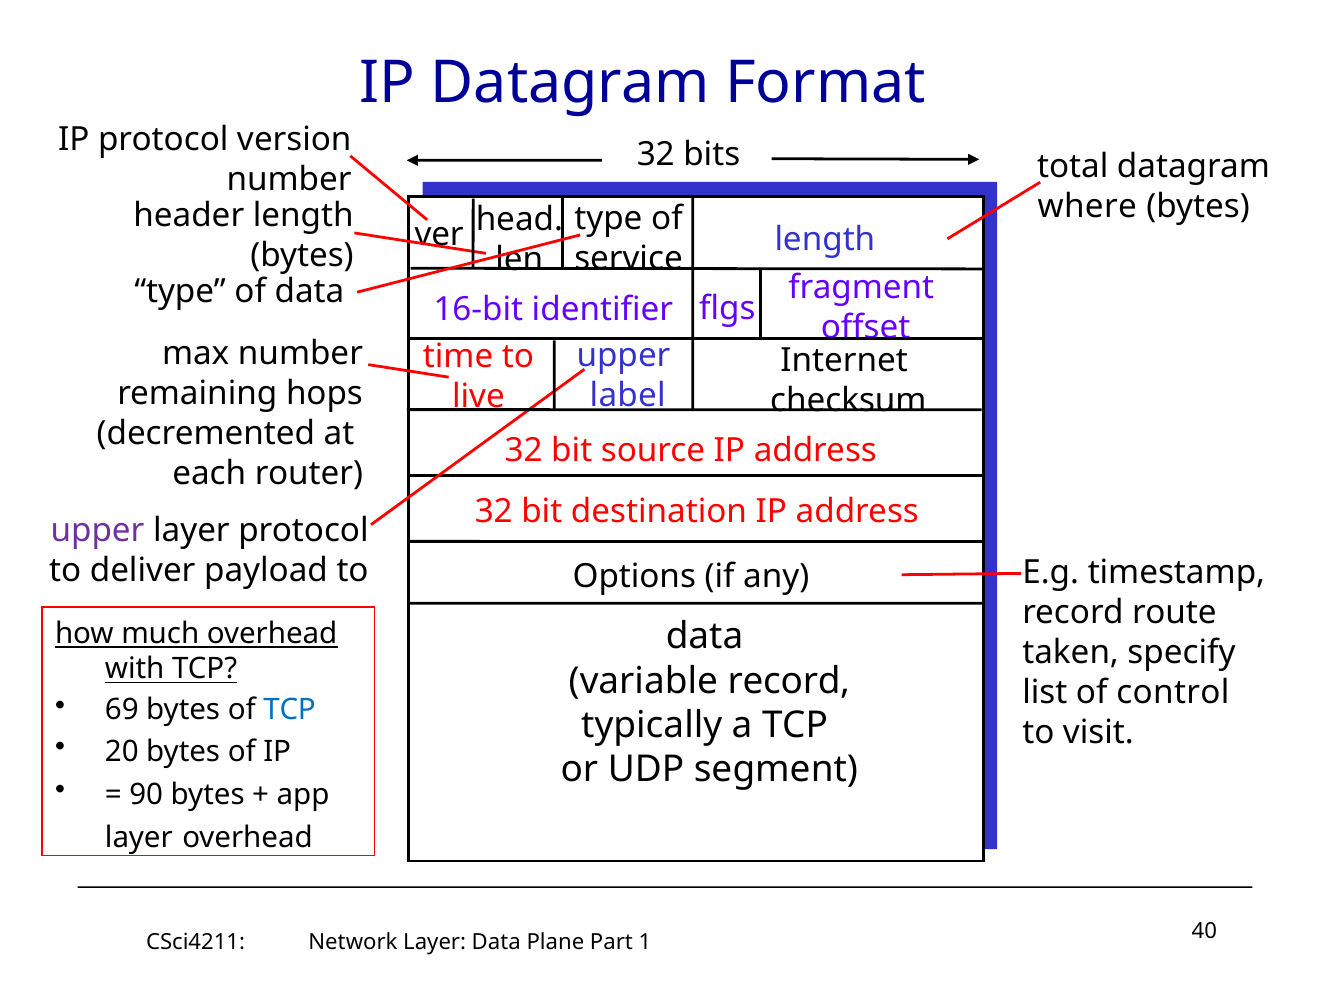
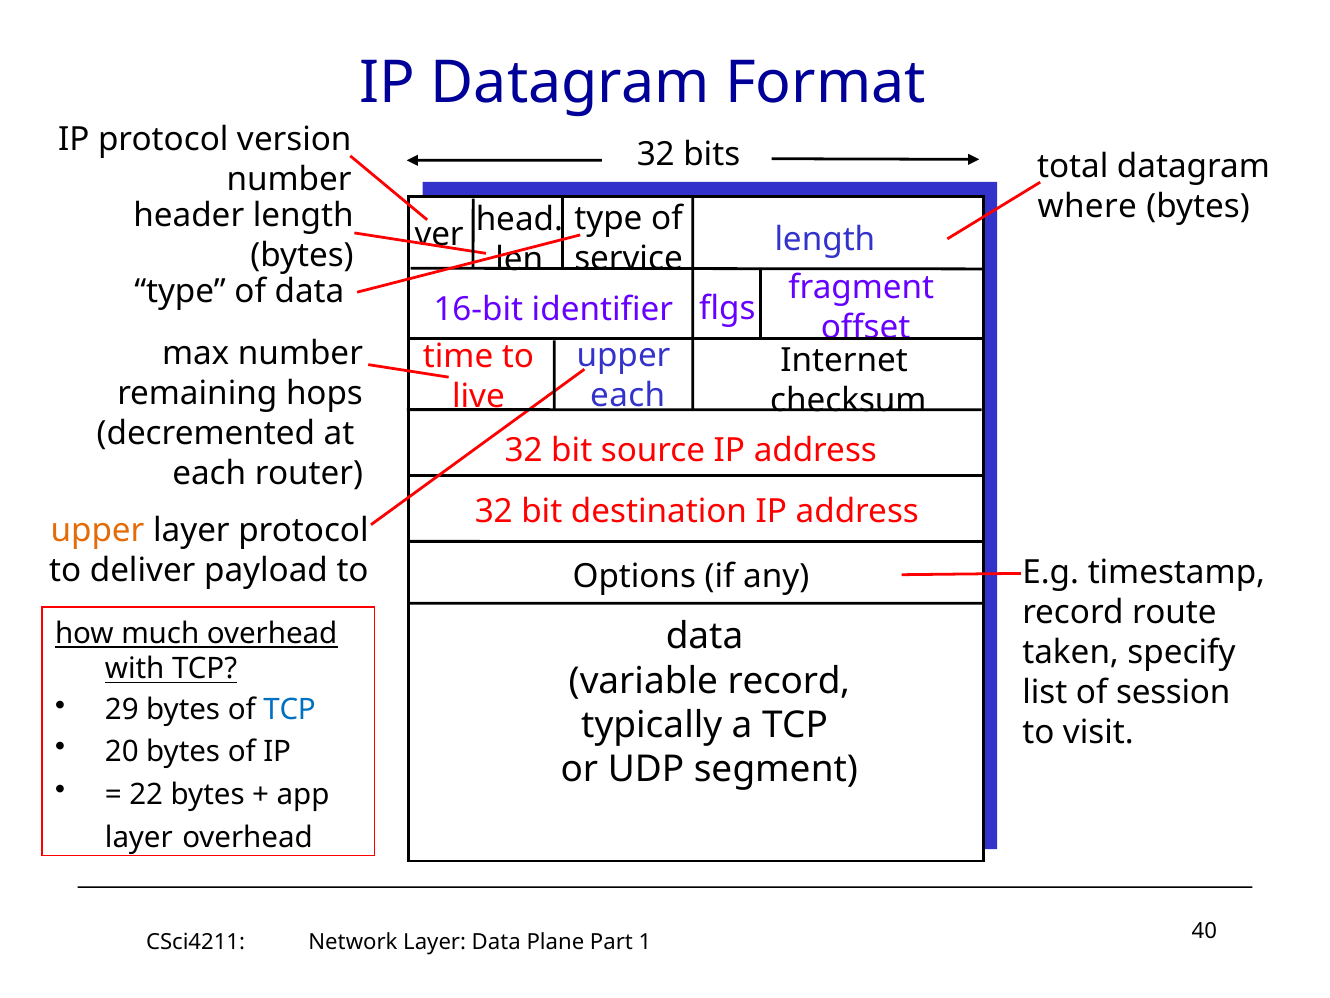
label: label -> each (628, 395)
upper colour: purple -> orange (98, 530)
control: control -> session (1173, 692)
69: 69 -> 29 (122, 710)
90: 90 -> 22 (146, 794)
